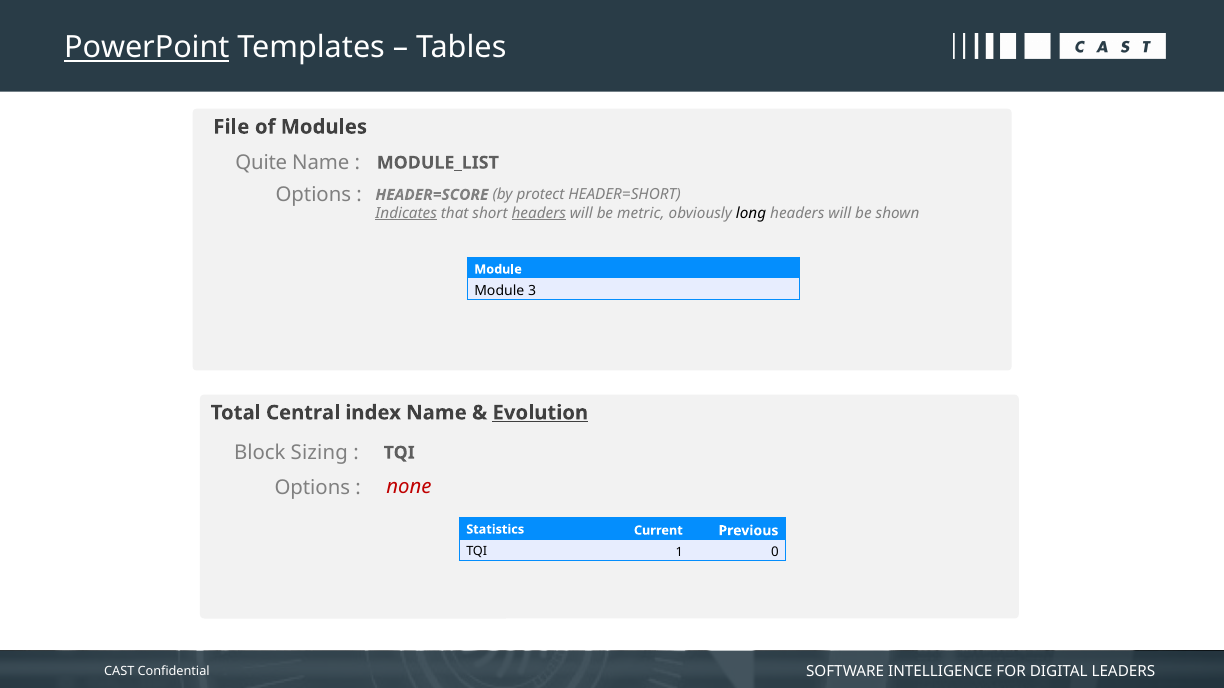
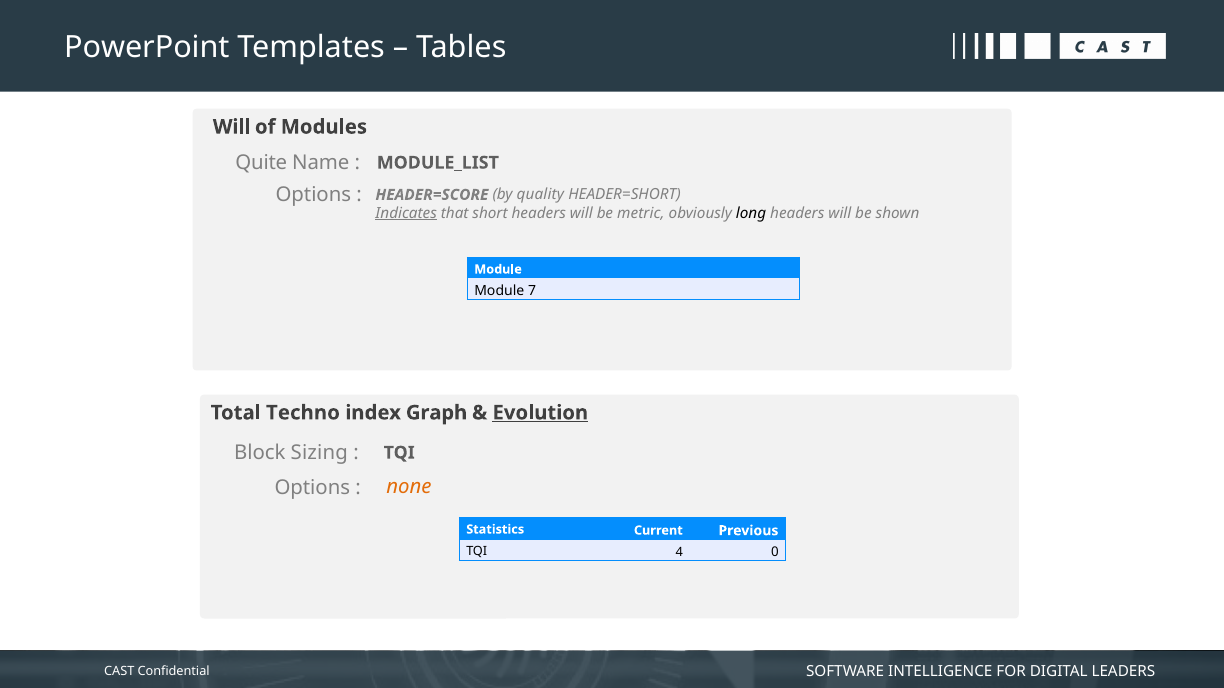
PowerPoint underline: present -> none (147, 48)
File: File -> Will (232, 127)
protect: protect -> quality (540, 195)
headers underline: present -> none (539, 213)
3: 3 -> 7 (532, 291)
Central: Central -> Techno (303, 413)
index Name: Name -> Graph (437, 413)
none colour: red -> orange (409, 487)
1: 1 -> 4 (679, 552)
